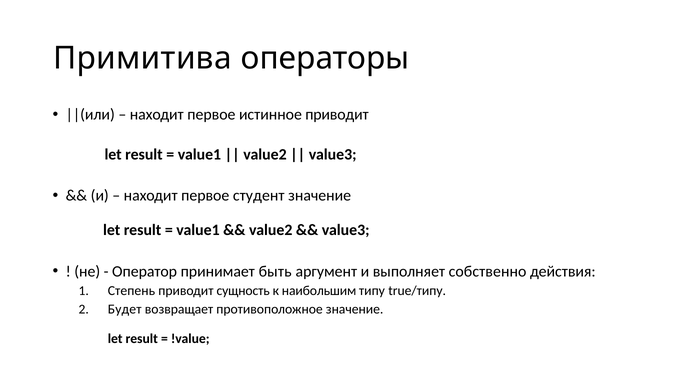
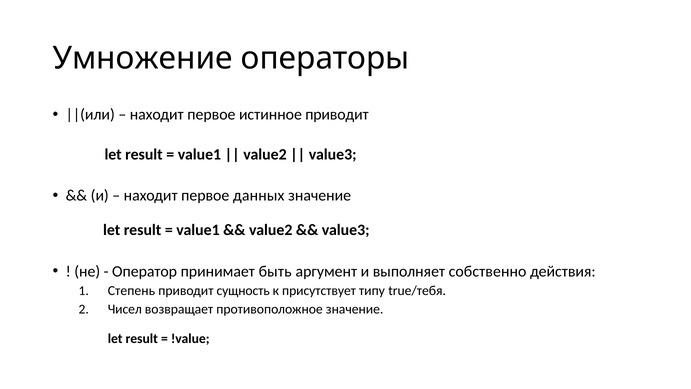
Примитива: Примитива -> Умножение (143, 58)
студент: студент -> данных (259, 196)
наибольшим: наибольшим -> присутствует (319, 291)
true/типу: true/типу -> true/тебя (417, 291)
Будет: Будет -> Чисел (125, 309)
